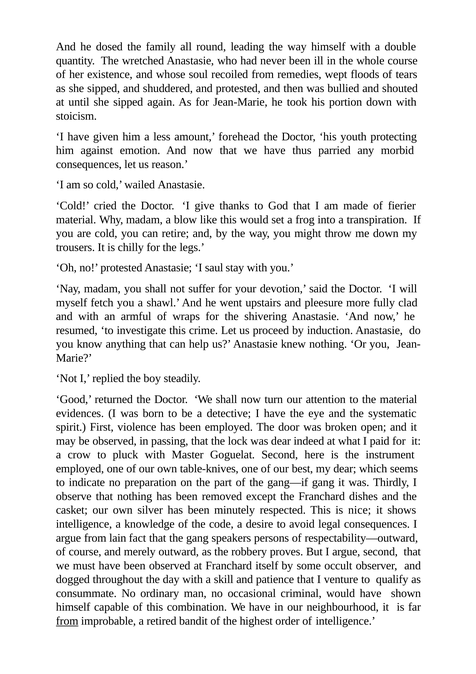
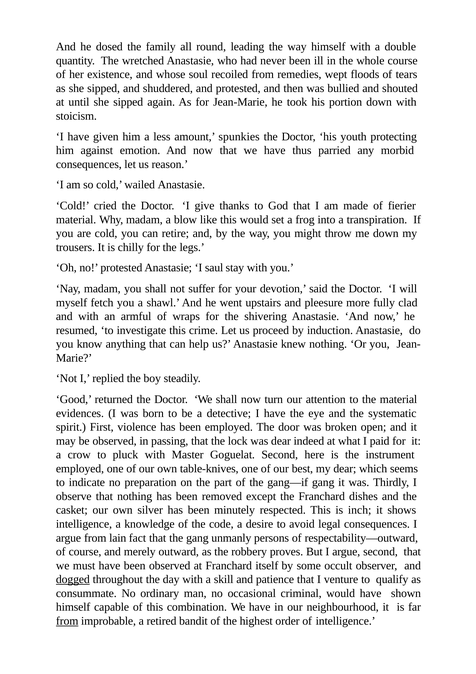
forehead: forehead -> spunkies (239, 137)
nice: nice -> inch (360, 510)
speakers: speakers -> unmanly (231, 538)
dogged underline: none -> present (73, 579)
